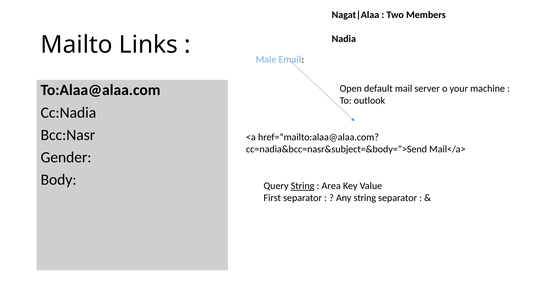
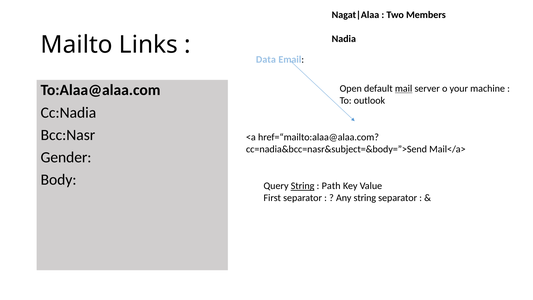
Male: Male -> Data (266, 59)
mail underline: none -> present (404, 88)
Area: Area -> Path (331, 186)
